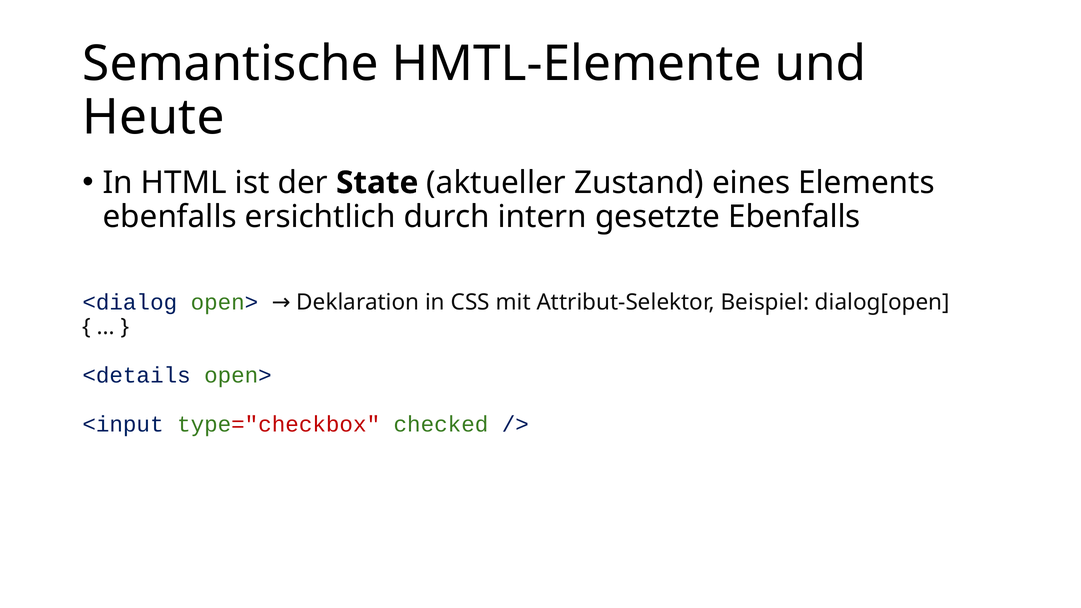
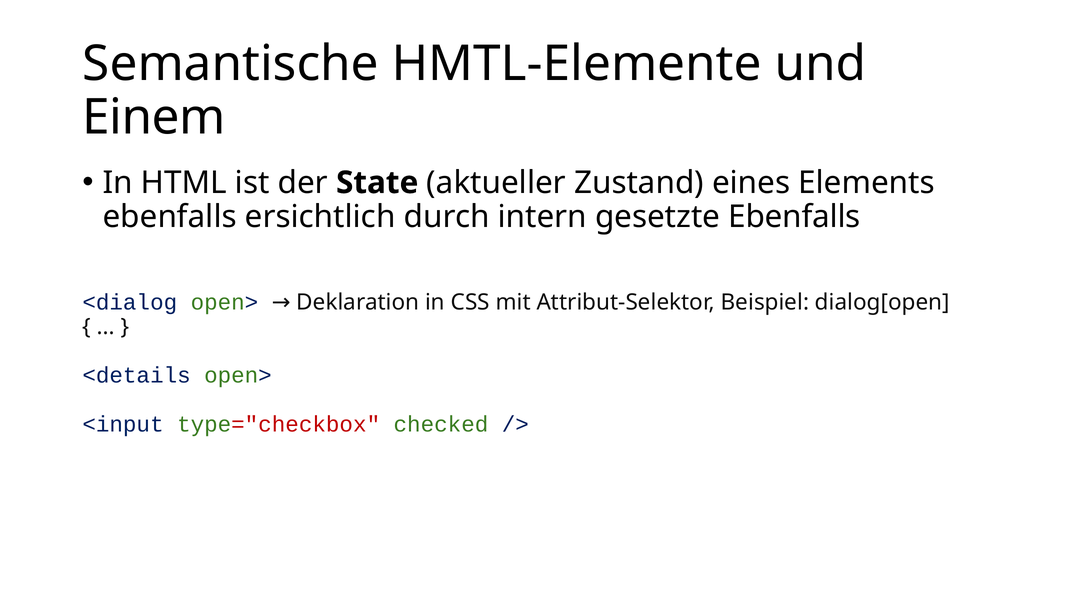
Heute: Heute -> Einem (154, 118)
